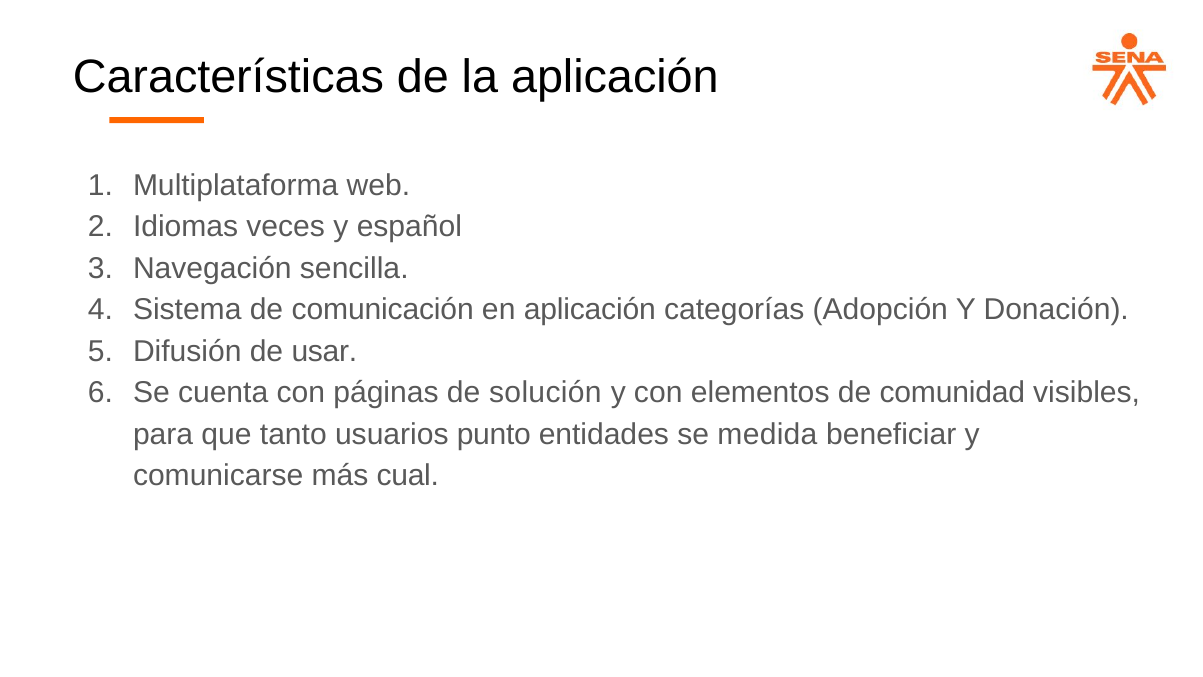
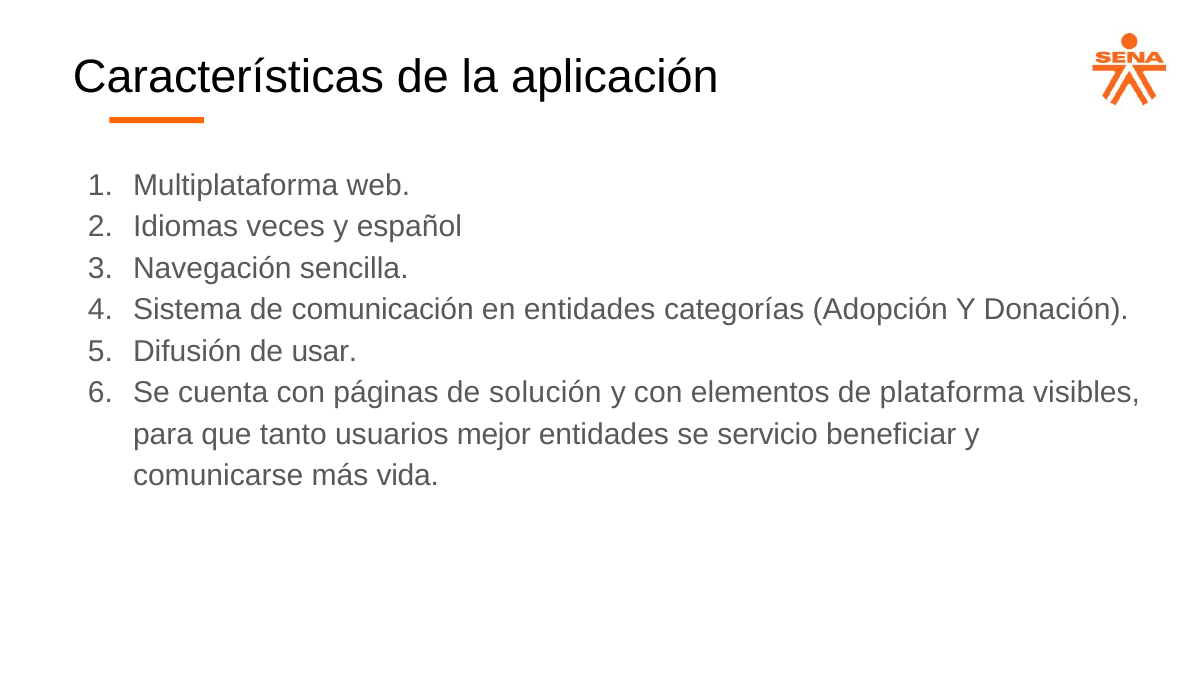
en aplicación: aplicación -> entidades (590, 310)
comunidad: comunidad -> plataforma (952, 393)
punto: punto -> mejor (494, 434)
medida: medida -> servicio (768, 434)
cual: cual -> vida (408, 476)
